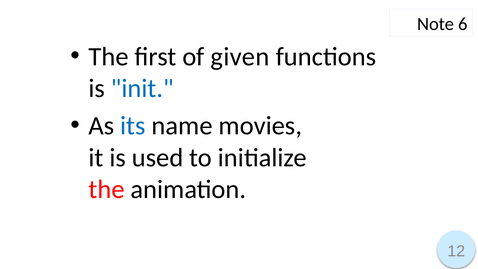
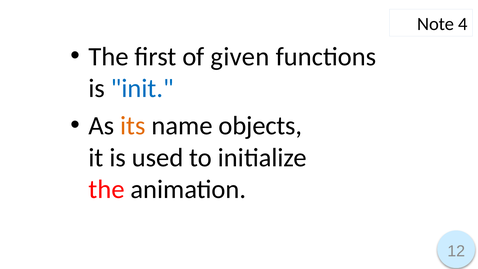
6: 6 -> 4 (463, 24)
its colour: blue -> orange (133, 126)
movies: movies -> objects (260, 126)
